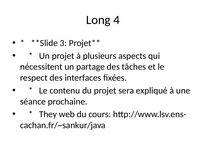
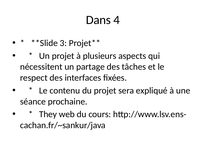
Long: Long -> Dans (98, 20)
